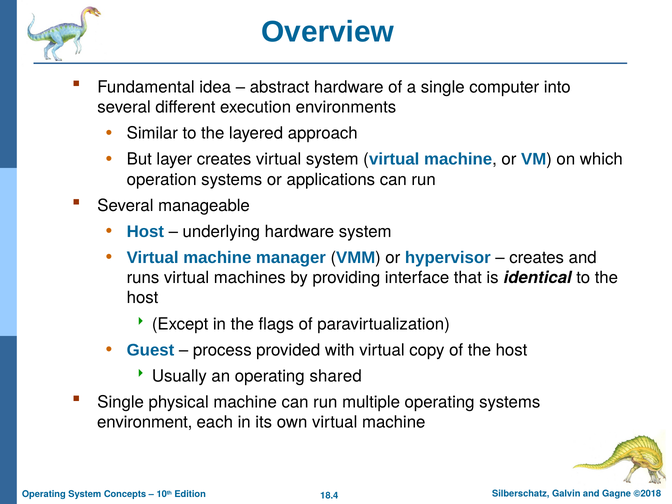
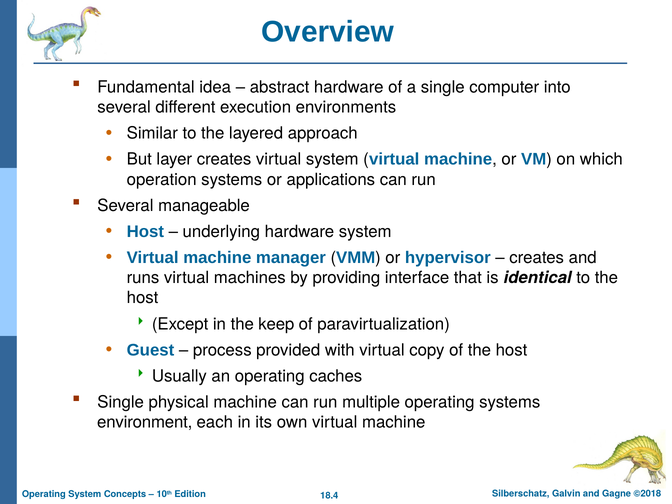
flags: flags -> keep (276, 324)
shared: shared -> caches (336, 376)
